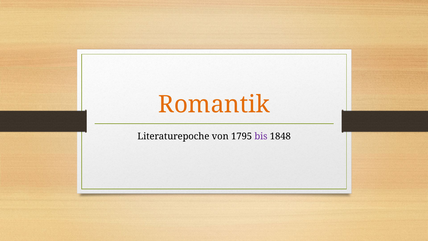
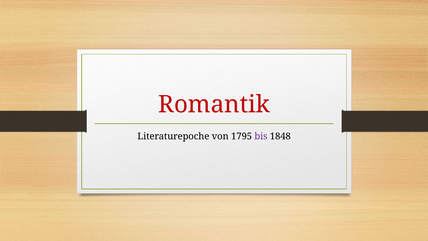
Romantik colour: orange -> red (214, 105)
